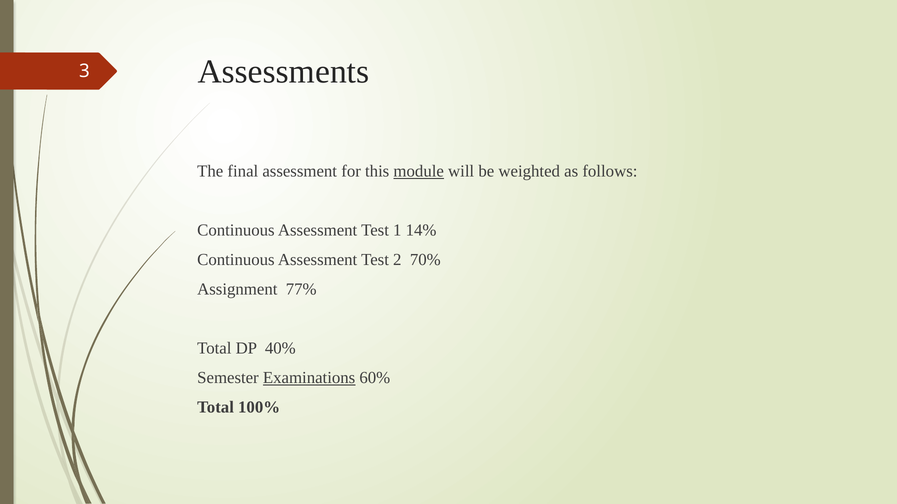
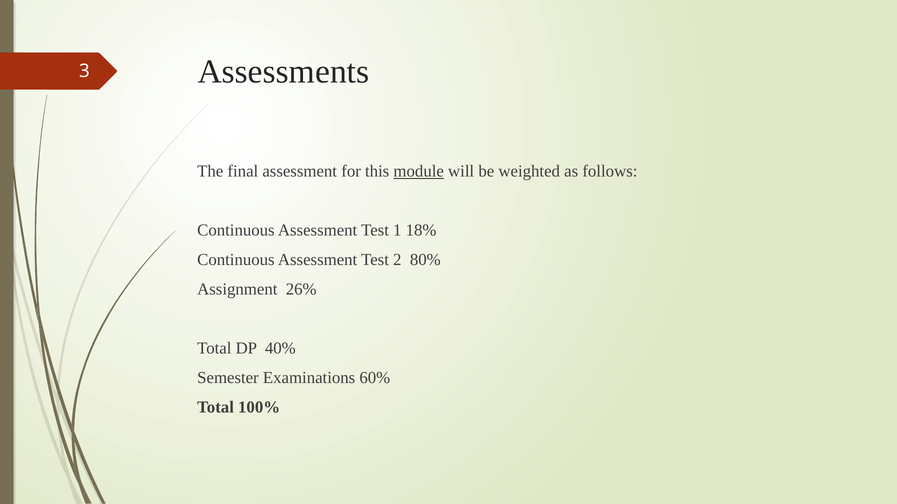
14%: 14% -> 18% (421, 231)
70%: 70% -> 80% (425, 260)
77%: 77% -> 26% (301, 290)
Examinations underline: present -> none (309, 378)
